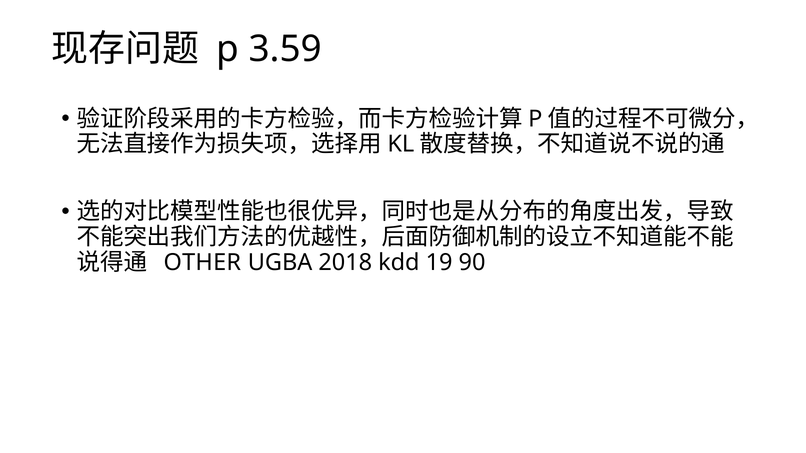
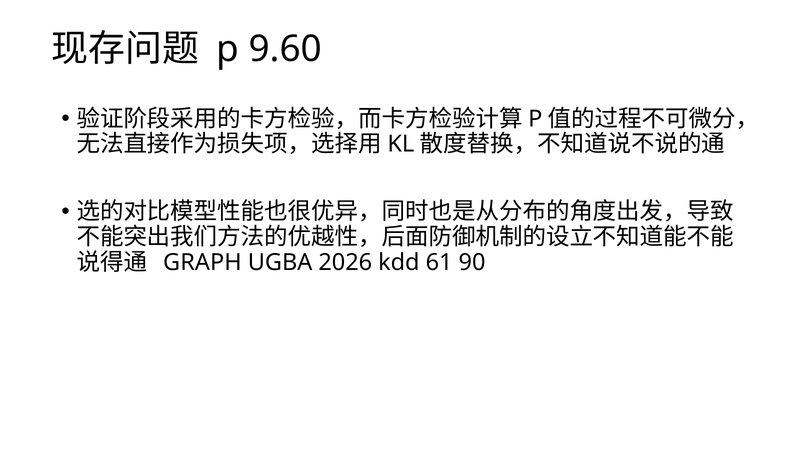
3.59: 3.59 -> 9.60 (285, 49)
OTHER: OTHER -> GRAPH (202, 263)
2018: 2018 -> 2026 (345, 263)
19: 19 -> 61 (439, 263)
